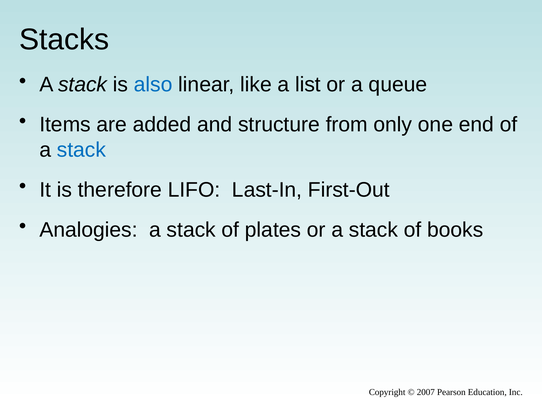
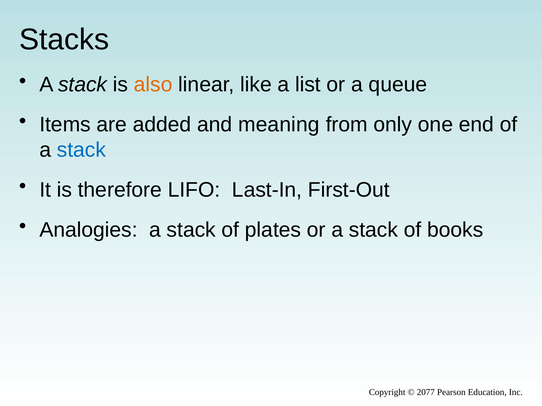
also colour: blue -> orange (153, 85)
structure: structure -> meaning (279, 125)
2007: 2007 -> 2077 (426, 393)
